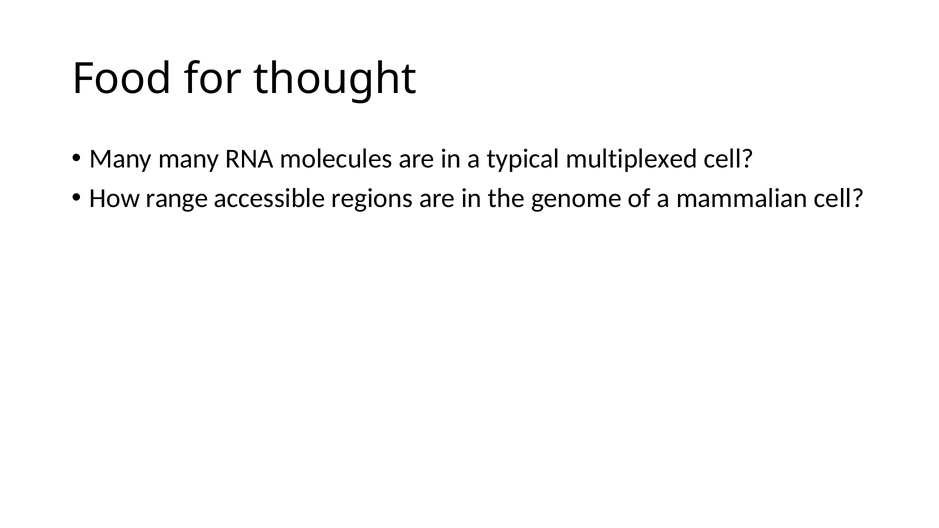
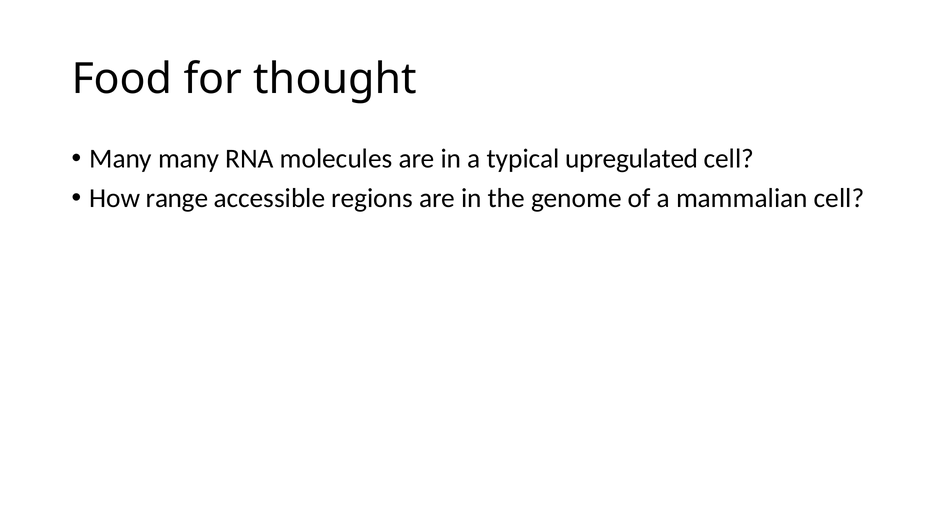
multiplexed: multiplexed -> upregulated (632, 159)
